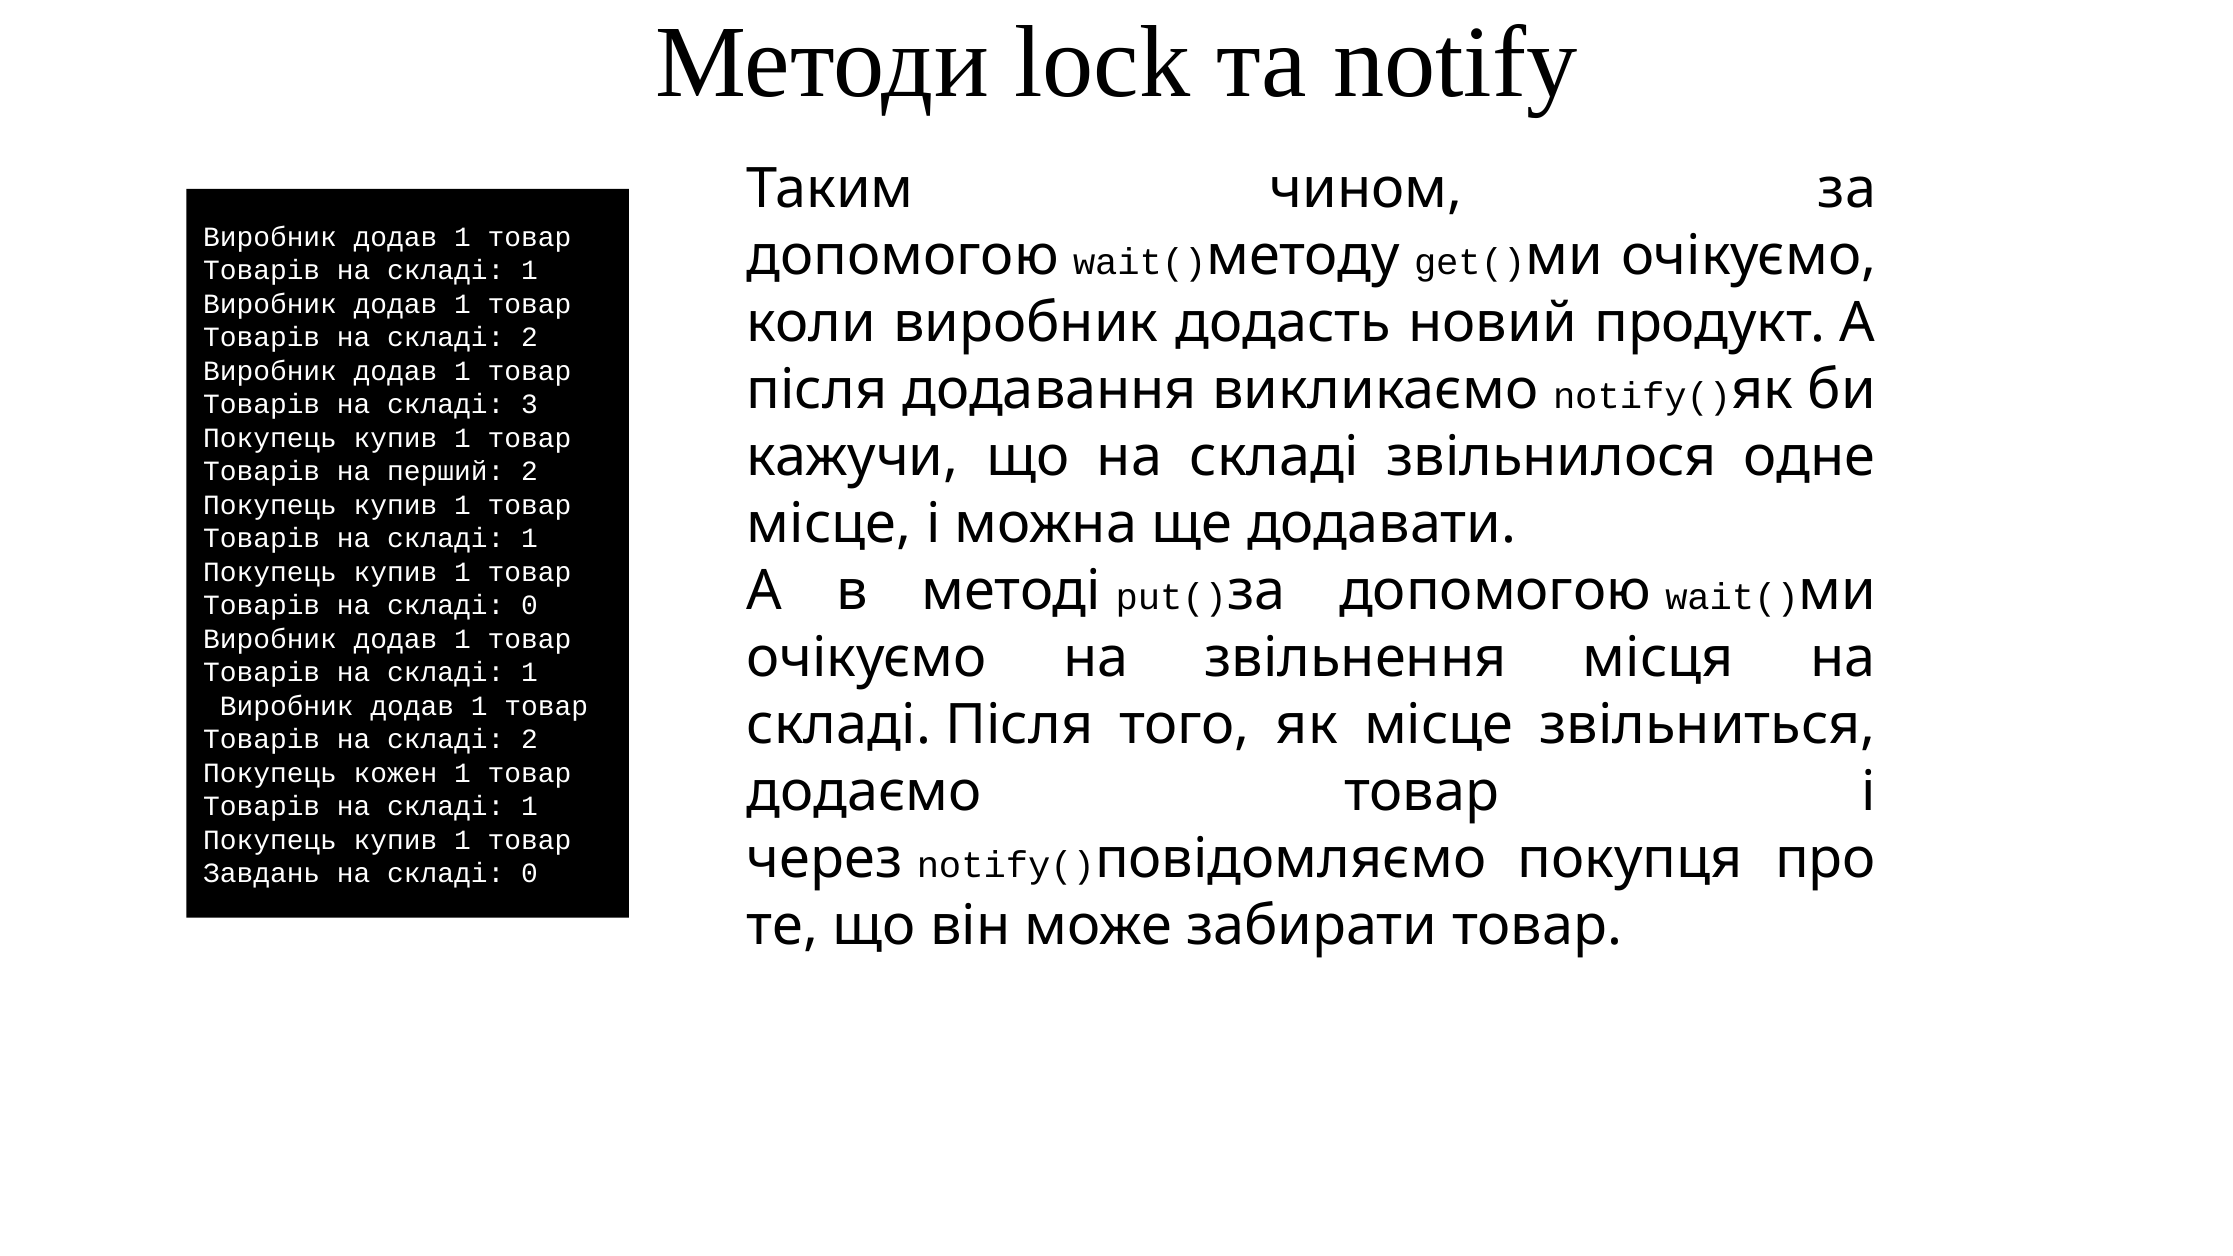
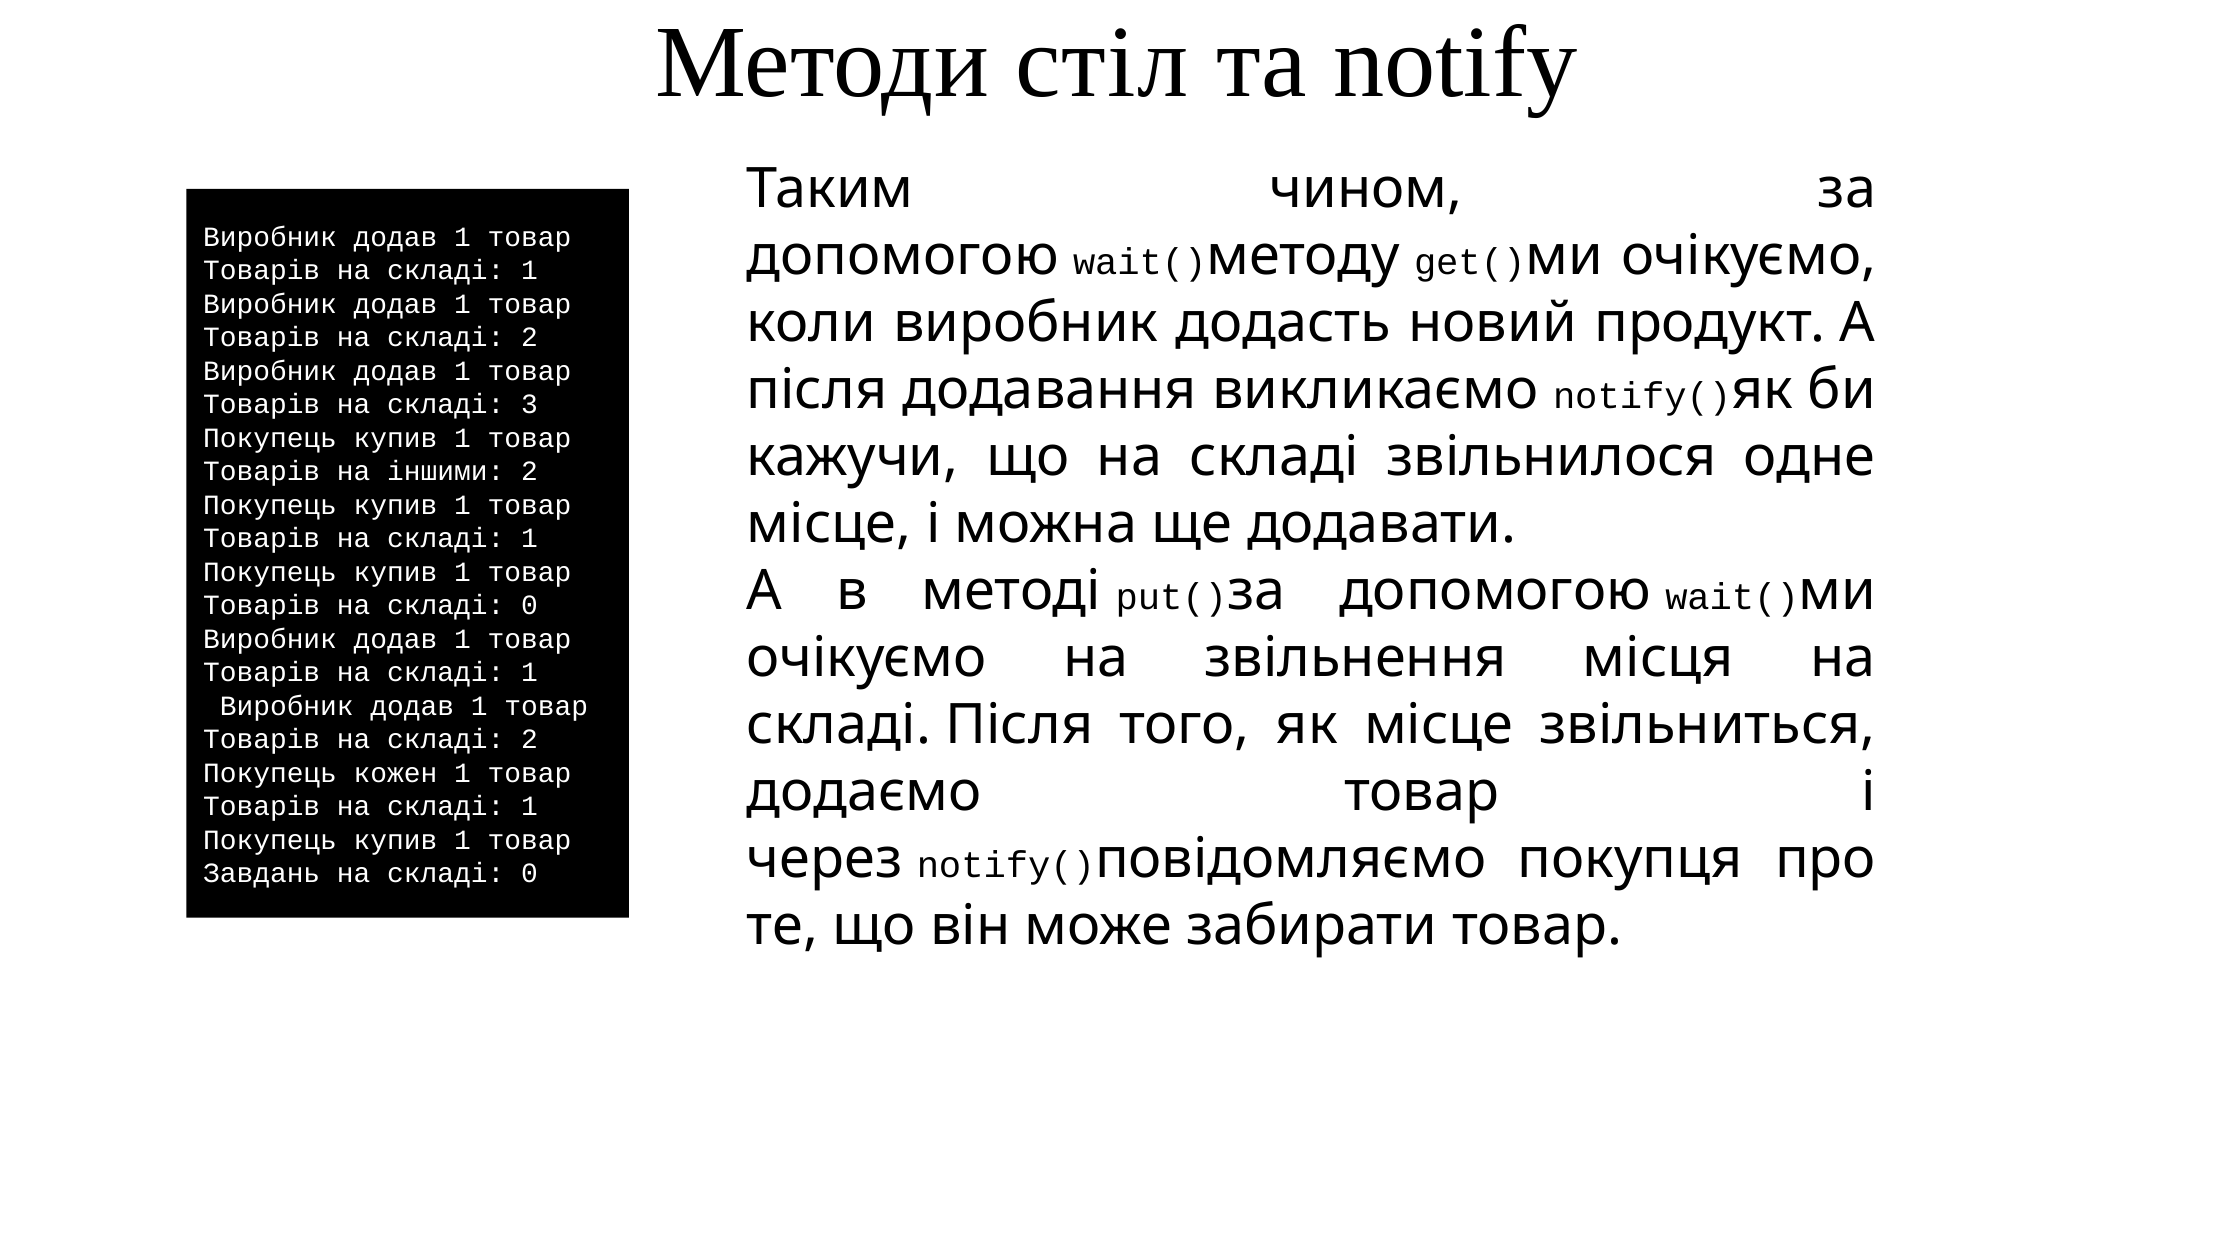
lock: lock -> стіл (1102, 63)
перший: перший -> іншими (446, 472)
